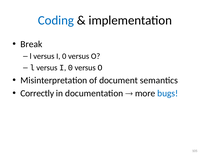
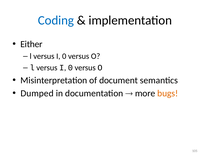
Break: Break -> Either (31, 44)
Correctly: Correctly -> Dumped (37, 93)
bugs colour: blue -> orange (168, 93)
